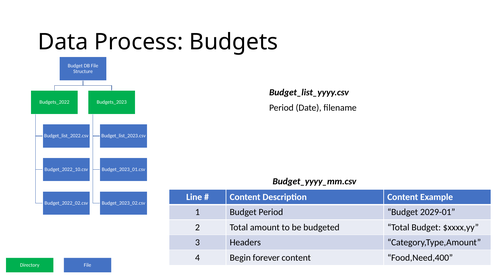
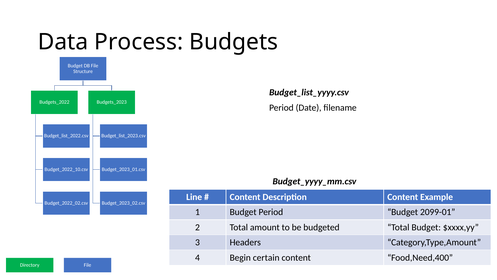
2029-01: 2029-01 -> 2099-01 (438, 212)
forever: forever -> certain (266, 257)
